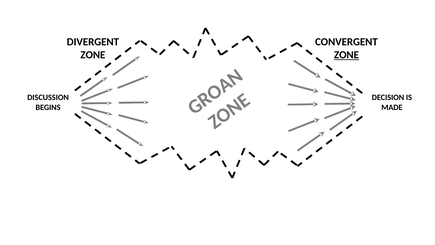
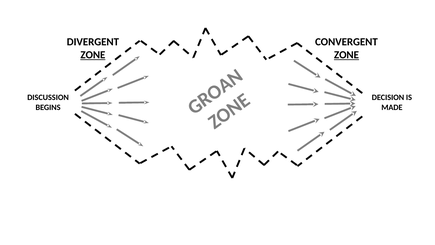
ZONE underline: none -> present (93, 55)
